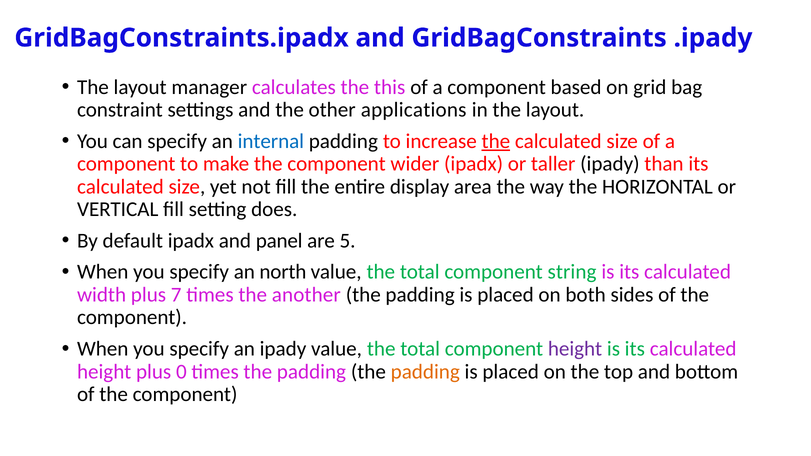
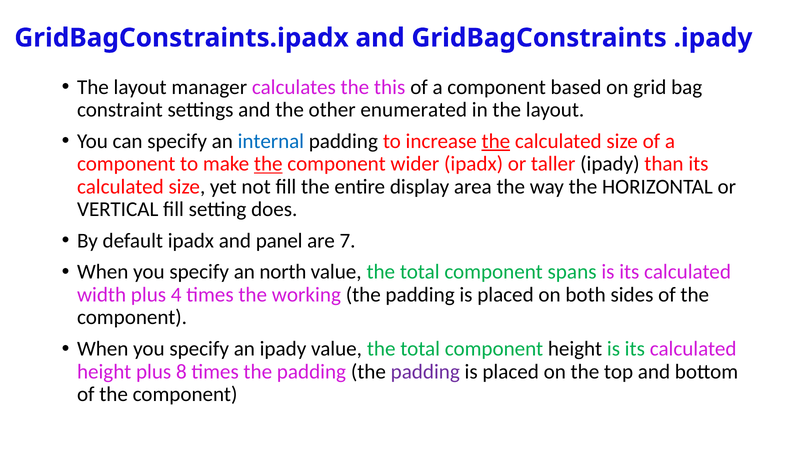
applications: applications -> enumerated (414, 110)
the underline: none -> present (268, 164)
5: 5 -> 7 (348, 241)
string: string -> spans (572, 272)
7: 7 -> 4 (176, 295)
another: another -> working (306, 295)
height colour: purple -> black (575, 349)
0: 0 -> 8 (181, 372)
padding colour: orange -> purple (425, 372)
